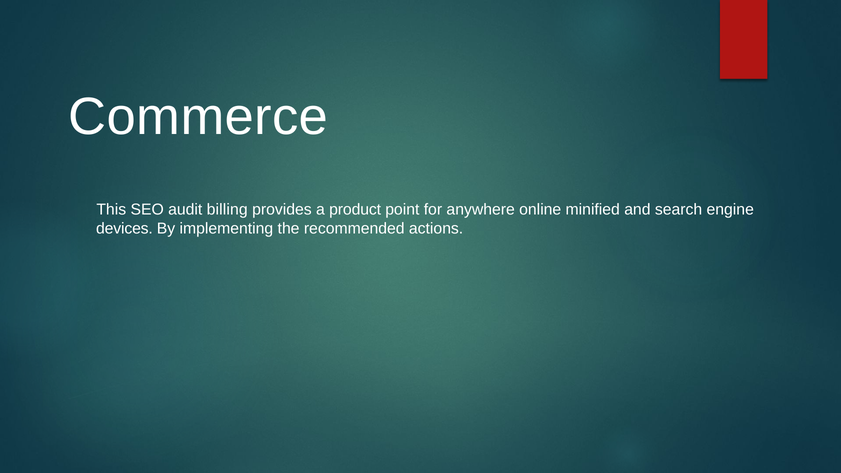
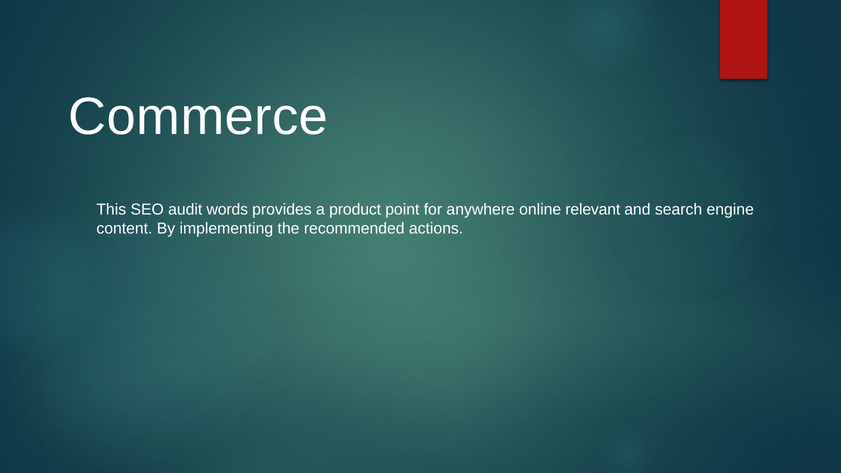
billing: billing -> words (227, 210)
minified: minified -> relevant (593, 210)
devices: devices -> content (124, 229)
